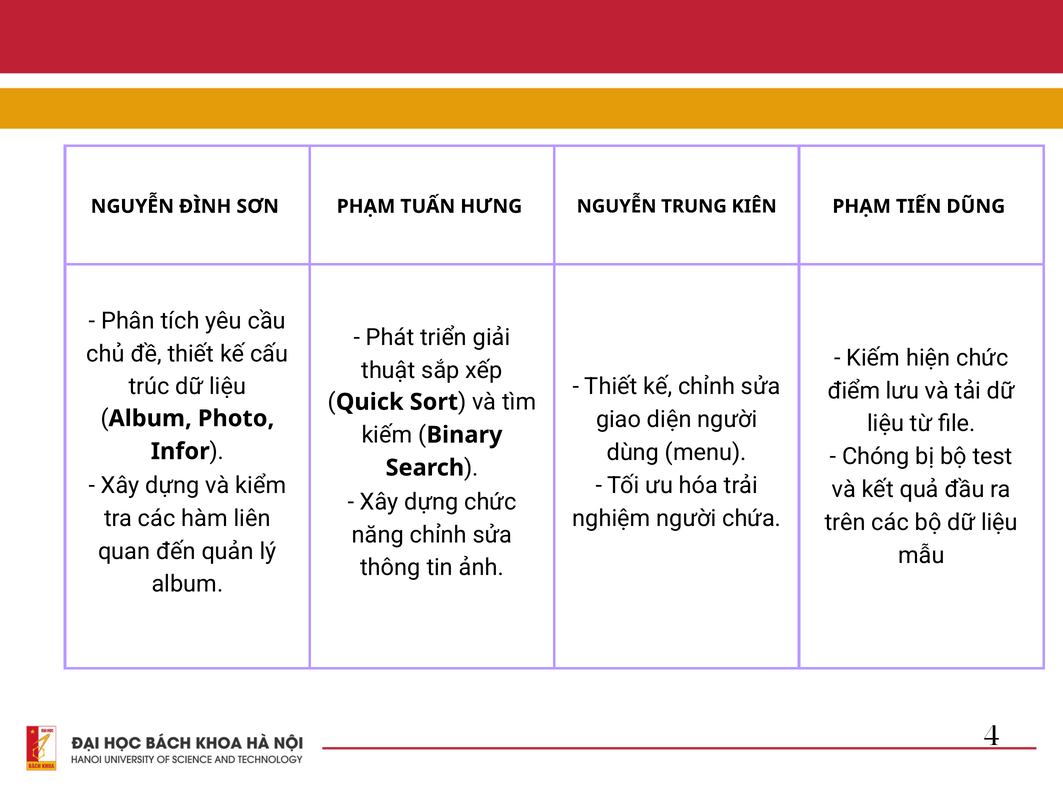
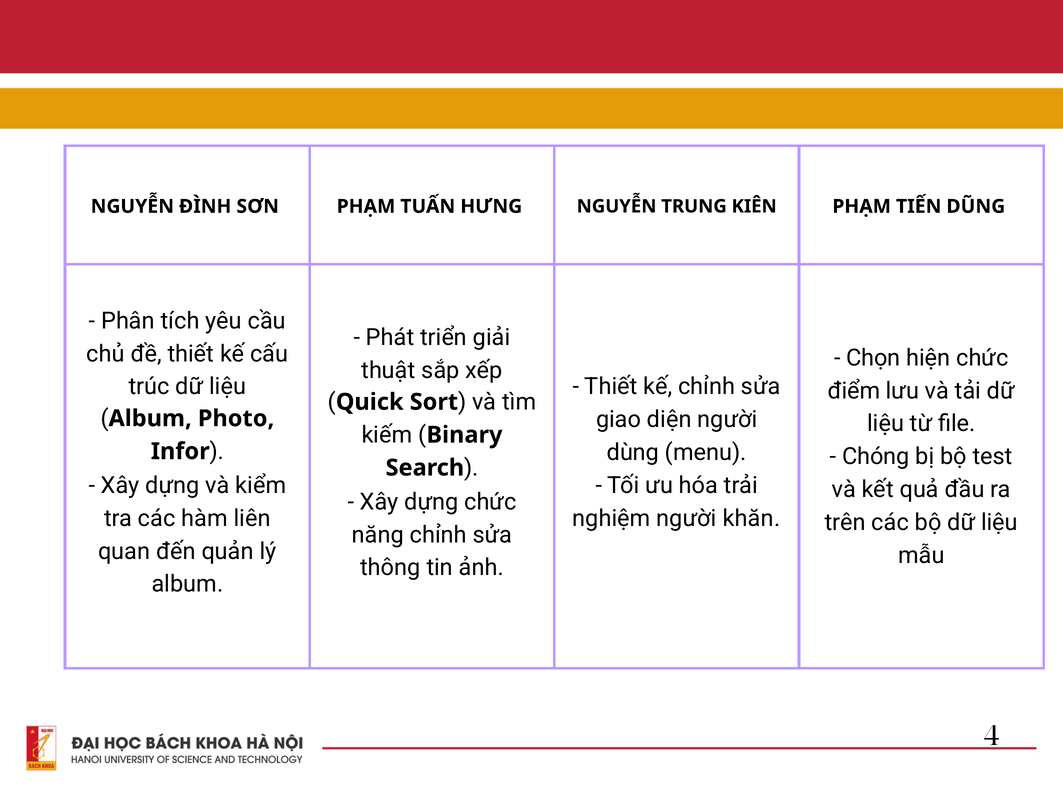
Kiếm: Kiếm -> Chọn (873, 358)
chứa: chứa -> khăn (751, 519)
